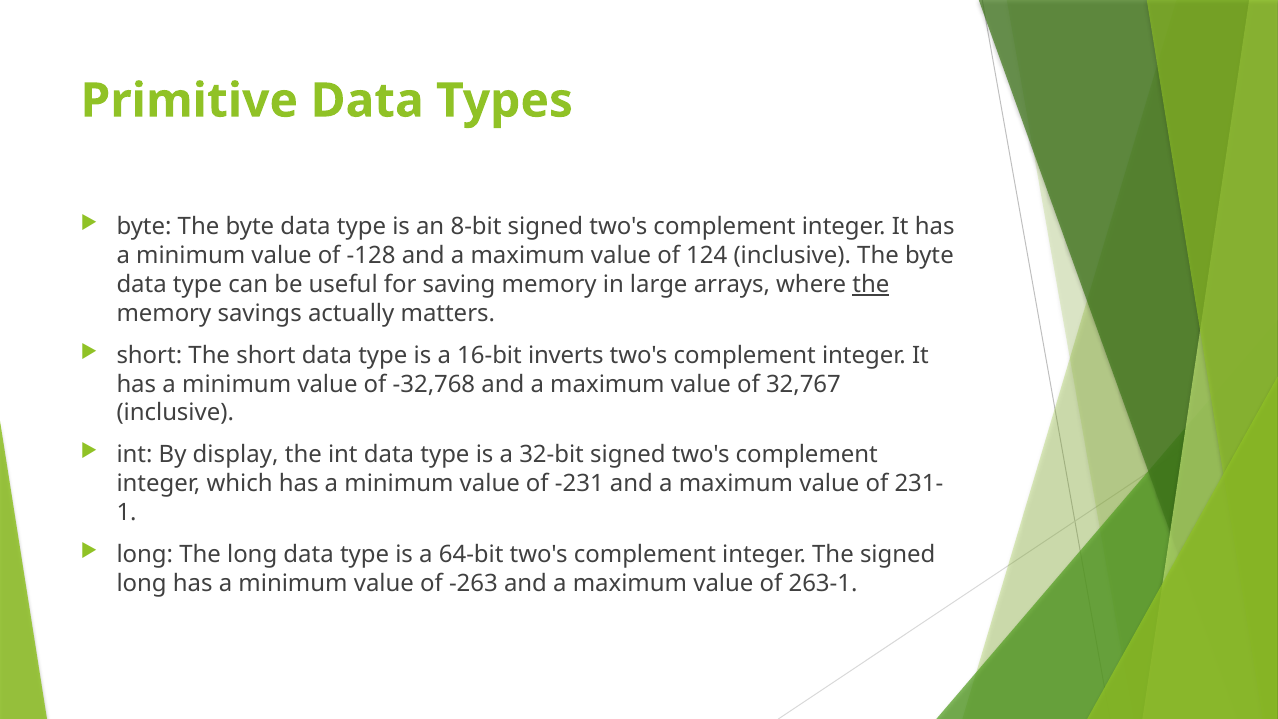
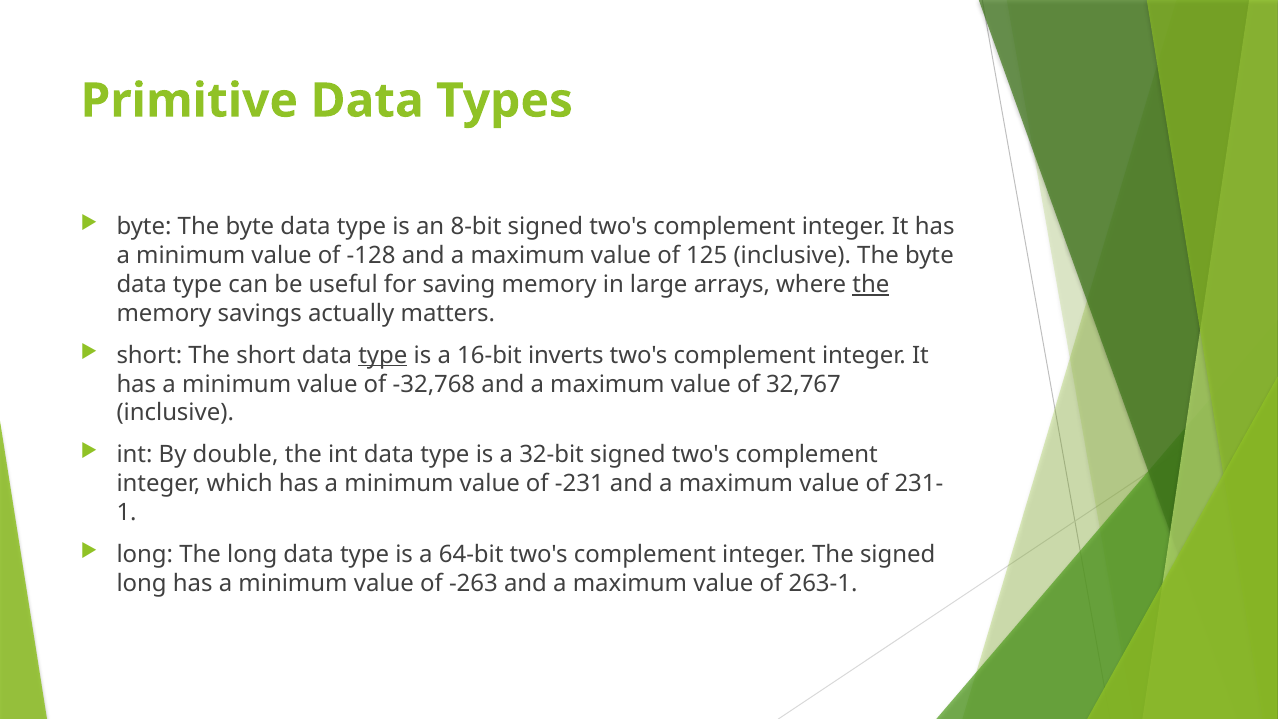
124: 124 -> 125 (707, 256)
type underline: none -> present (383, 355)
display: display -> double (236, 455)
